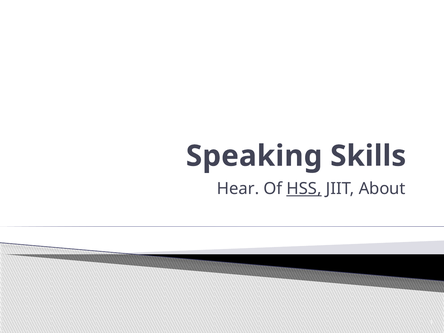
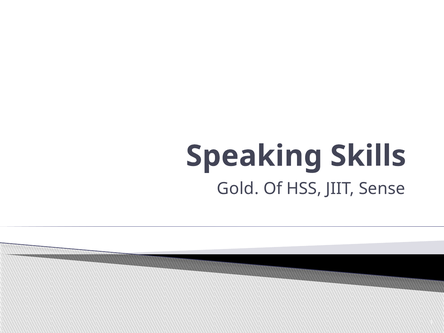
Hear: Hear -> Gold (238, 189)
HSS underline: present -> none (304, 189)
About: About -> Sense (382, 189)
